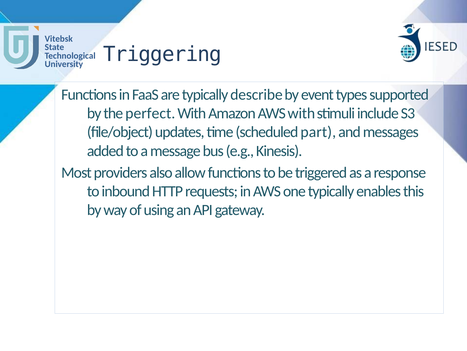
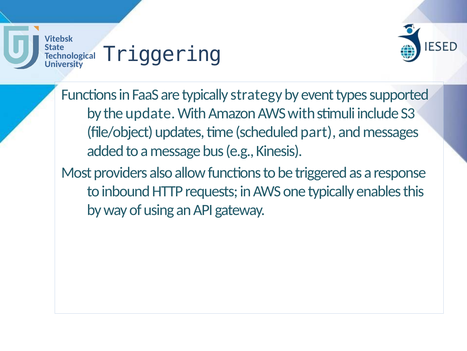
describe: describe -> strategy (256, 94)
perfect: perfect -> update (150, 113)
